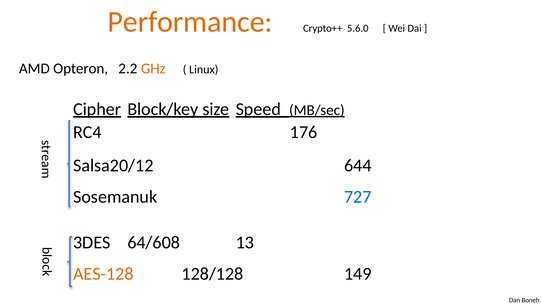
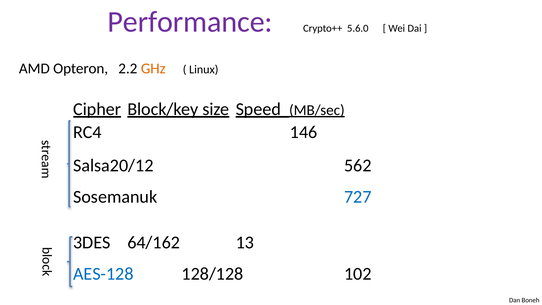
Performance colour: orange -> purple (190, 22)
176: 176 -> 146 (304, 132)
644: 644 -> 562 (358, 165)
64/608: 64/608 -> 64/162 (154, 243)
AES-128 colour: orange -> blue (103, 274)
149: 149 -> 102 (358, 274)
